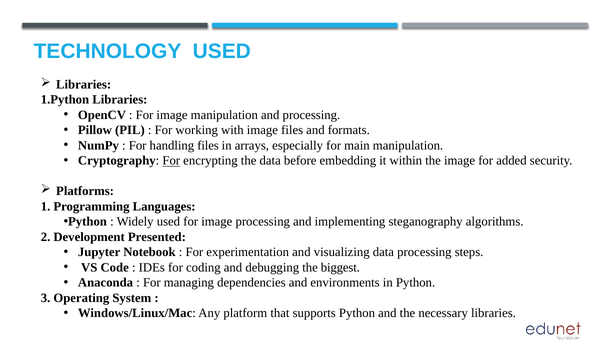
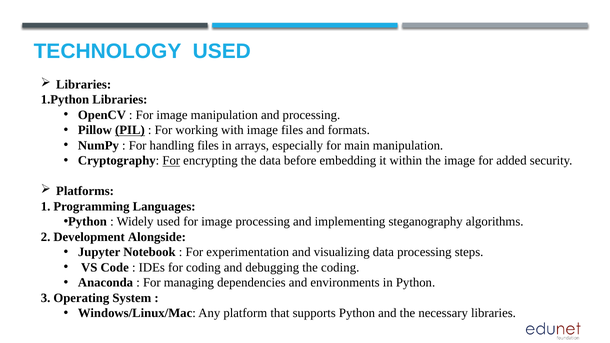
PIL underline: none -> present (130, 130)
Presented: Presented -> Alongside (157, 237)
the biggest: biggest -> coding (340, 268)
